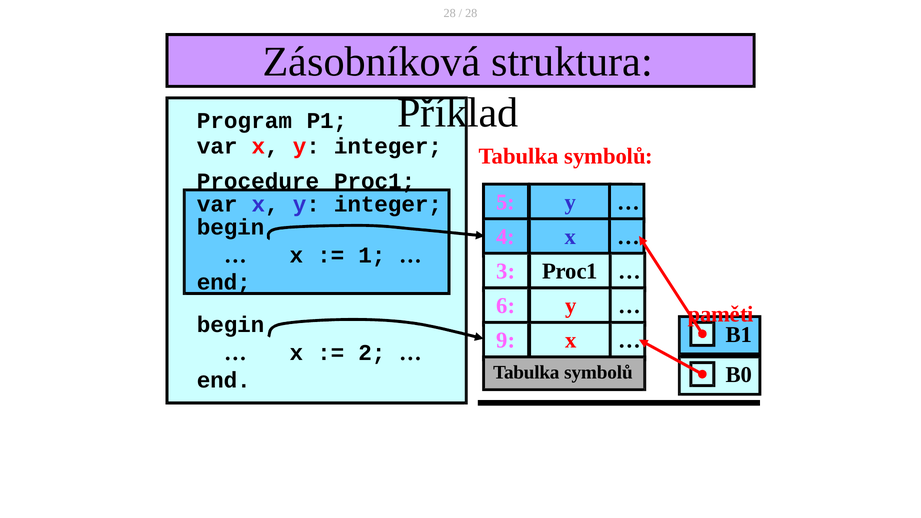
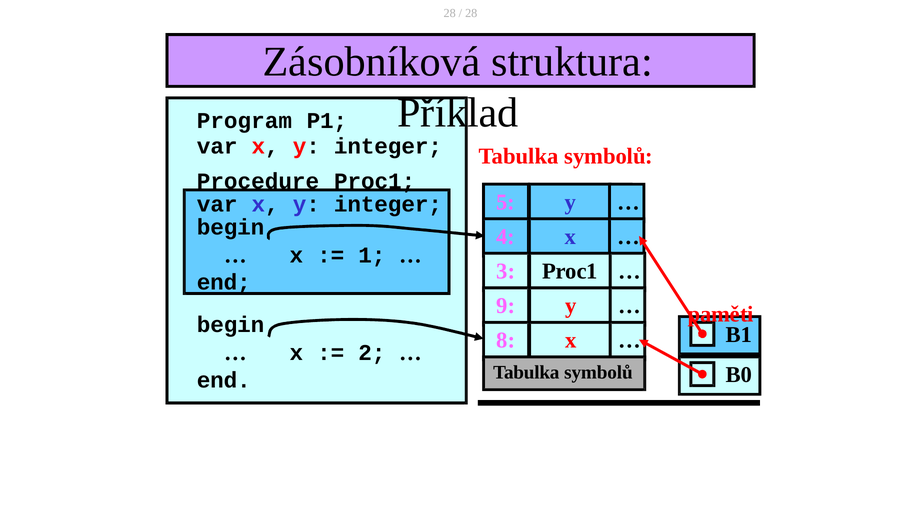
6: 6 -> 9 (506, 306)
9: 9 -> 8 (506, 340)
